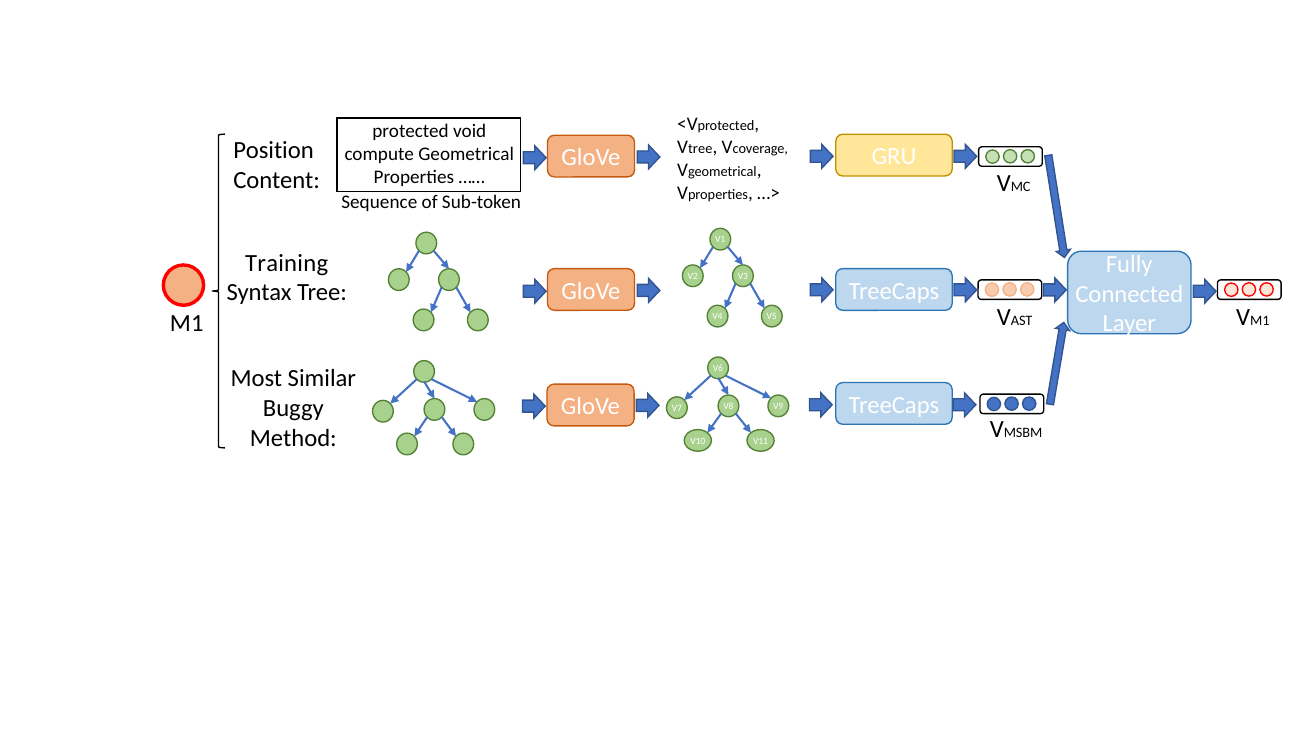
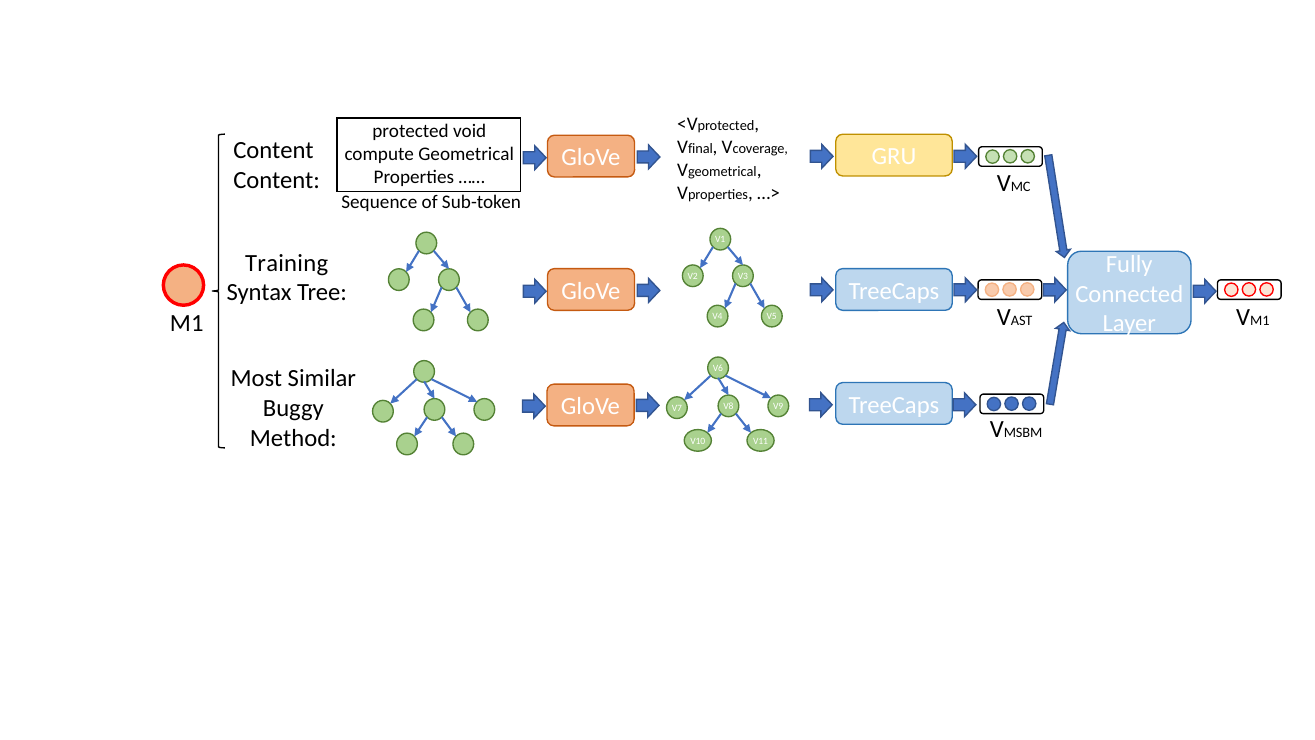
tree: tree -> final (700, 148)
Position: Position -> Content (274, 150)
